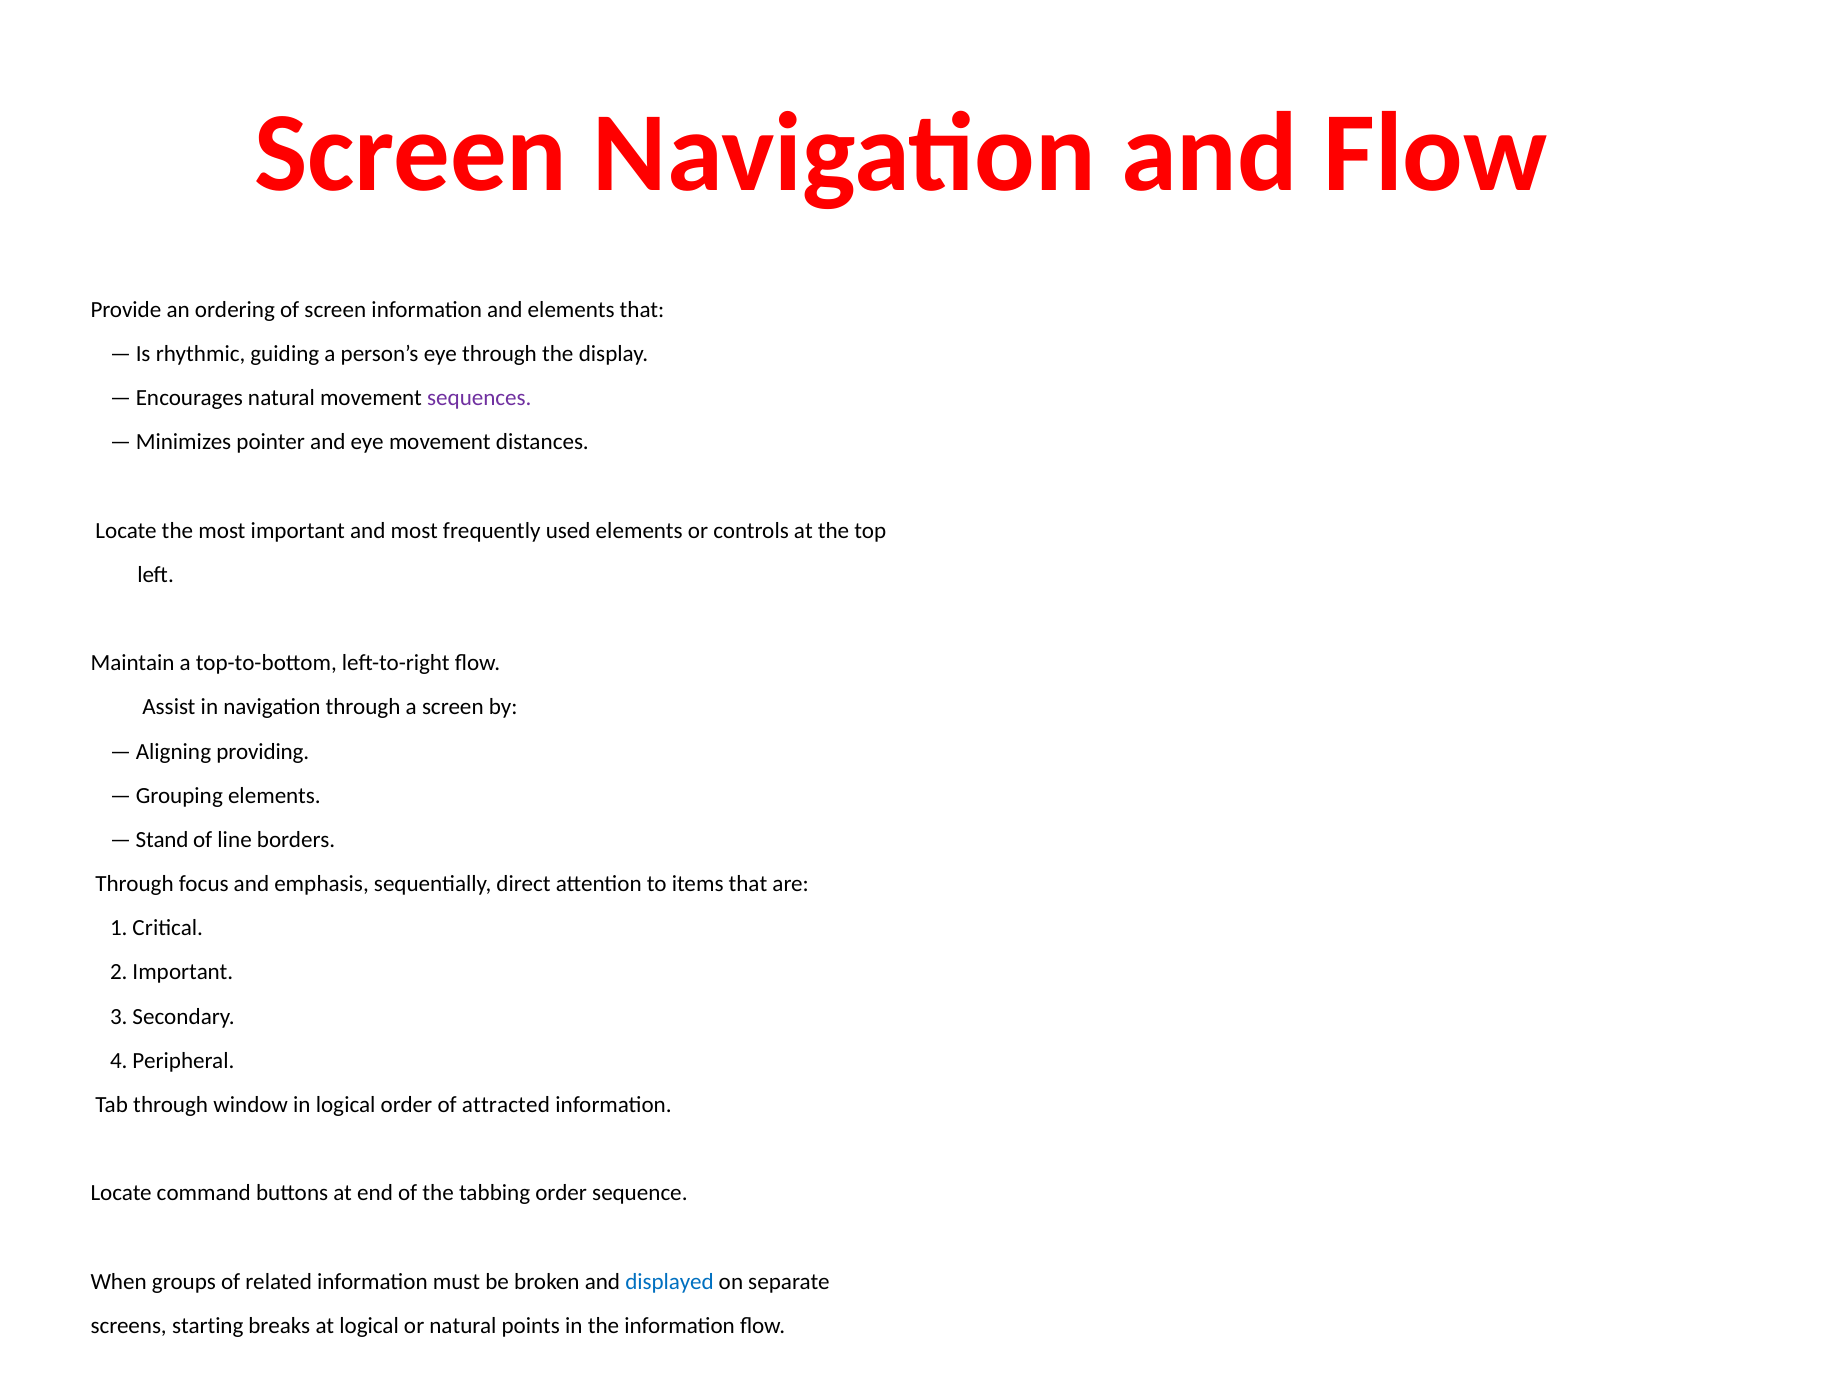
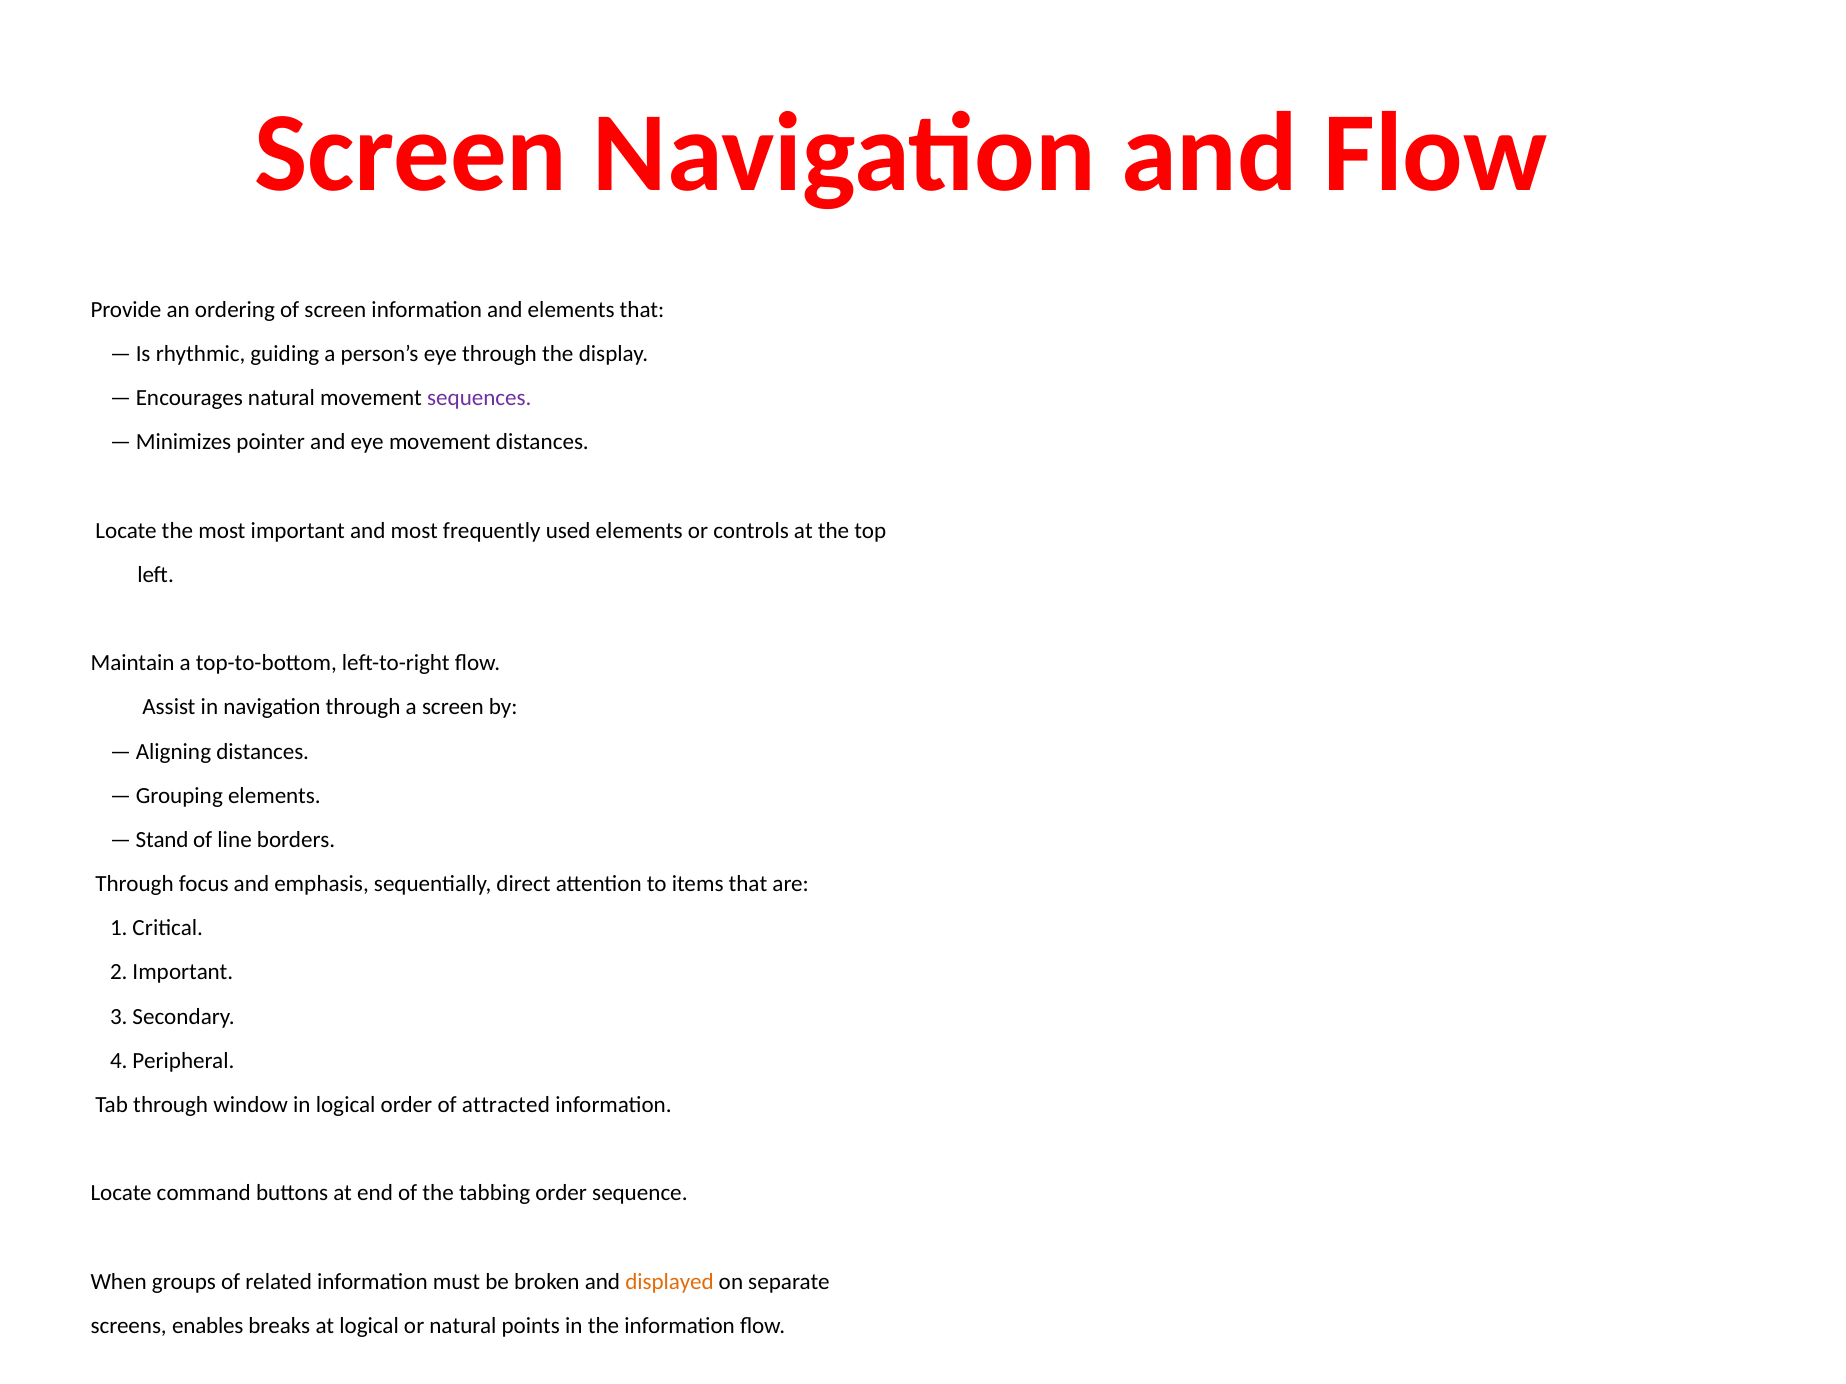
Aligning providing: providing -> distances (263, 752)
displayed colour: blue -> orange (670, 1282)
starting: starting -> enables (208, 1326)
